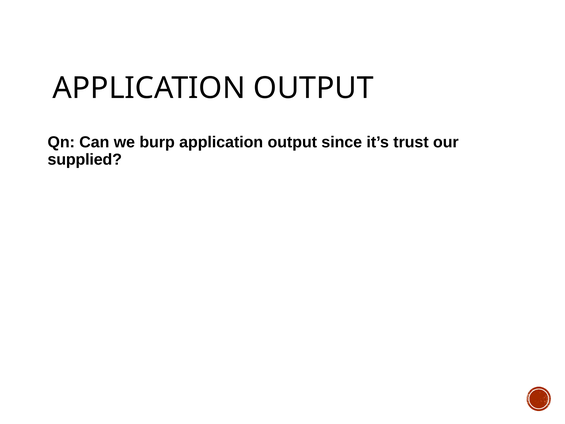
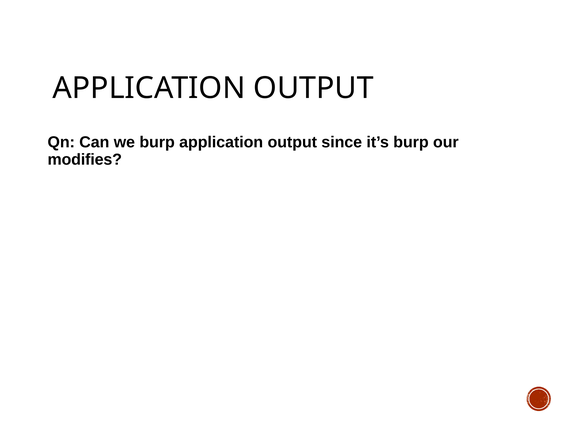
it’s trust: trust -> burp (411, 142)
supplied: supplied -> modifies (85, 159)
